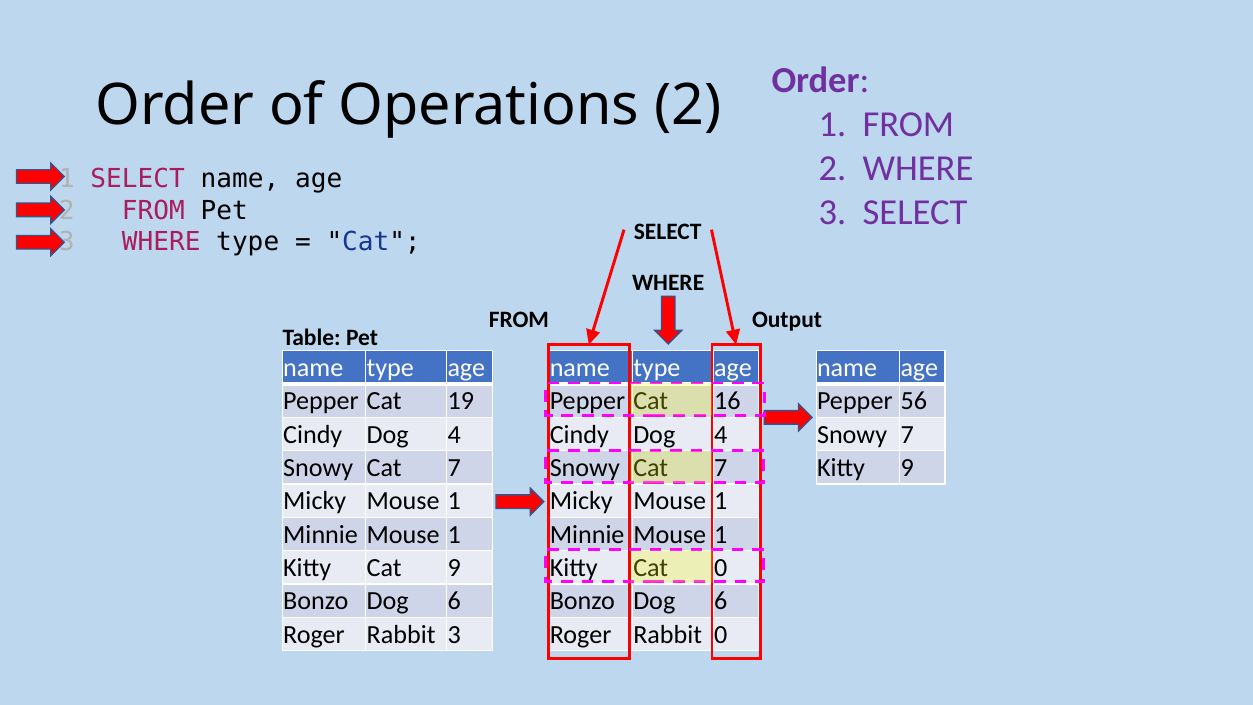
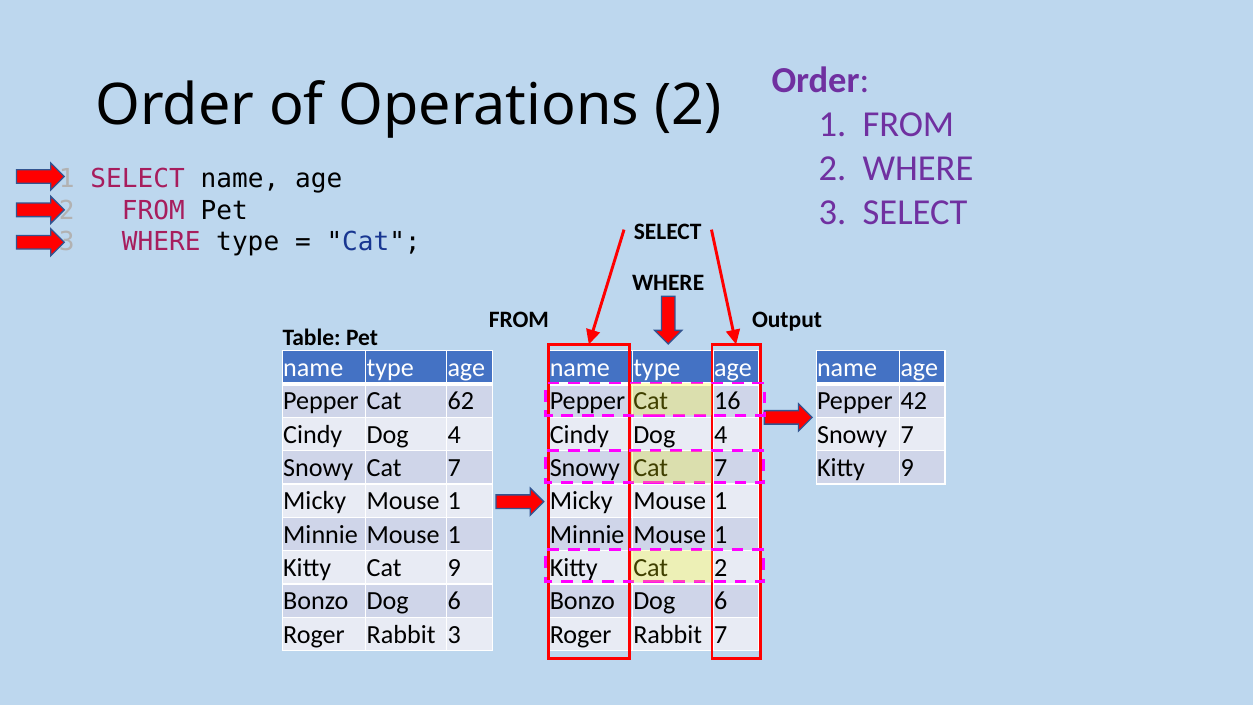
19: 19 -> 62 (461, 401)
56: 56 -> 42 (914, 401)
0: 0 -> 2 (721, 568)
Rabbit 0: 0 -> 7 (721, 634)
